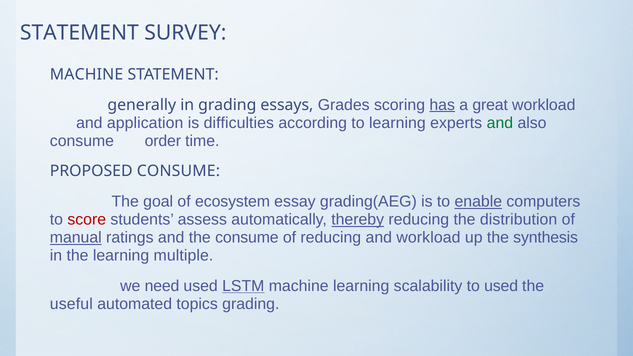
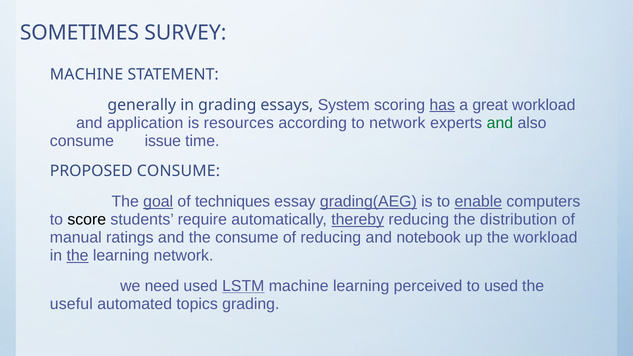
STATEMENT: STATEMENT -> SOMETIMES (79, 33)
Grades: Grades -> System (344, 105)
difficulties: difficulties -> resources (239, 123)
to learning: learning -> network (397, 123)
order: order -> issue (163, 141)
goal underline: none -> present (158, 202)
ecosystem: ecosystem -> techniques (233, 202)
grading(AEG underline: none -> present (368, 202)
score colour: red -> black (87, 220)
assess: assess -> require (202, 220)
manual underline: present -> none (76, 238)
and workload: workload -> notebook (429, 238)
the synthesis: synthesis -> workload (545, 238)
the underline: none -> present (78, 256)
learning multiple: multiple -> network (184, 256)
scalability: scalability -> perceived (428, 286)
